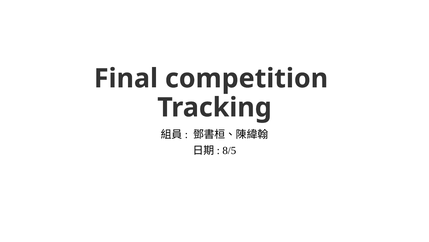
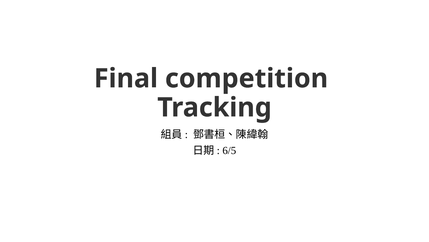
8/5: 8/5 -> 6/5 (229, 150)
